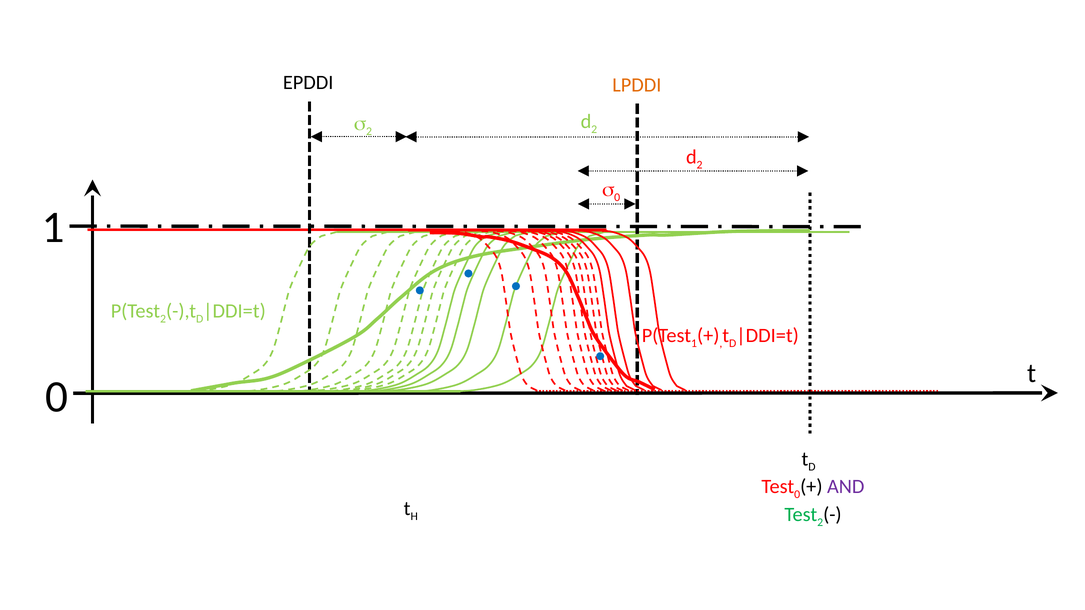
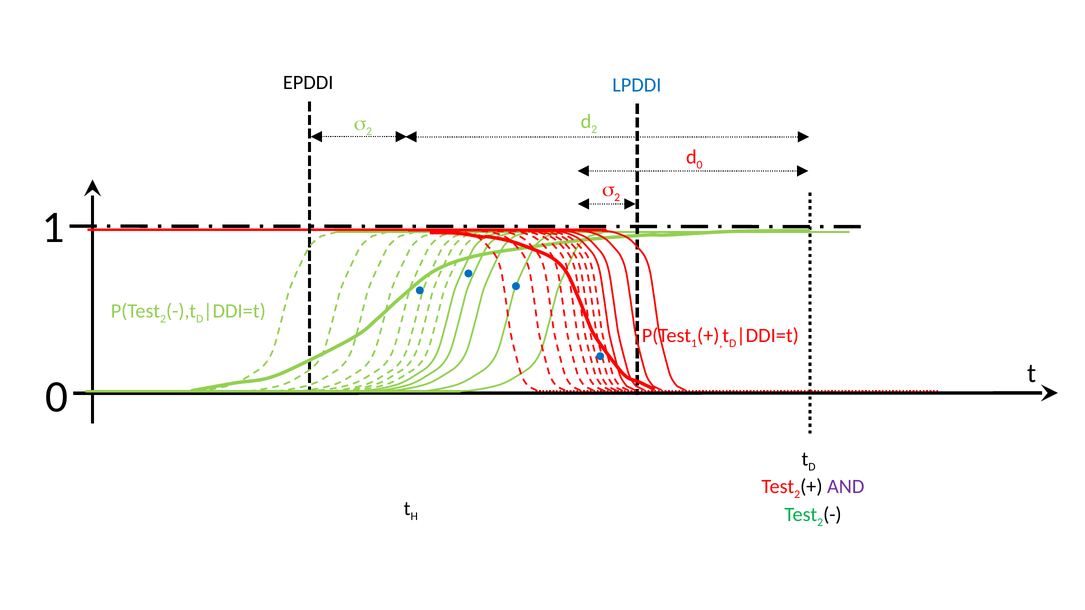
LPDDI colour: orange -> blue (637, 85)
2: 2 -> 0 (700, 165)
0: 0 -> 2 (617, 198)
0: 0 -> 2 (797, 495)
